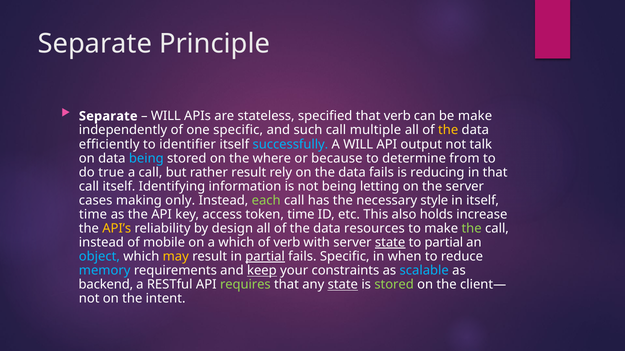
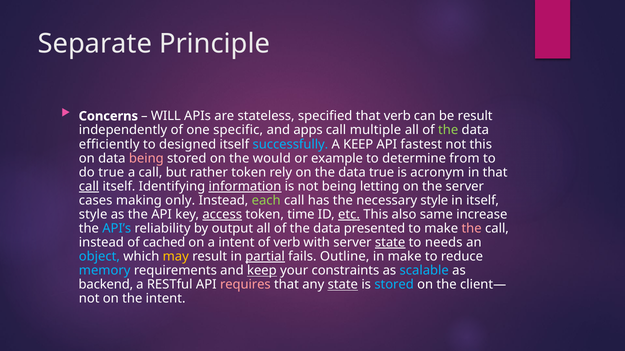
Separate: Separate -> Concerns (108, 116)
be make: make -> result (475, 116)
such: such -> apps (308, 130)
the colour: yellow -> light green (448, 130)
identifier: identifier -> designed (188, 144)
A WILL: WILL -> KEEP (358, 144)
output: output -> fastest (421, 144)
not talk: talk -> this (481, 144)
being colour: light blue -> pink (146, 159)
where: where -> would (272, 159)
because: because -> example (337, 159)
rather result: result -> token (249, 173)
data fails: fails -> true (382, 173)
reducing: reducing -> acronym (437, 173)
call underline: none -> present (89, 187)
information underline: none -> present (245, 187)
time: time -> style (93, 215)
access underline: none -> present (222, 215)
etc underline: none -> present (349, 215)
holds: holds -> same (436, 215)
API’s colour: yellow -> light blue (117, 229)
design: design -> output (232, 229)
resources: resources -> presented (375, 229)
the colour: light green -> pink (472, 229)
mobile: mobile -> cached (164, 243)
a which: which -> intent (236, 243)
to partial: partial -> needs (444, 243)
fails Specific: Specific -> Outline (345, 257)
in when: when -> make (405, 257)
requires colour: light green -> pink (245, 285)
stored colour: light green -> light blue (394, 285)
